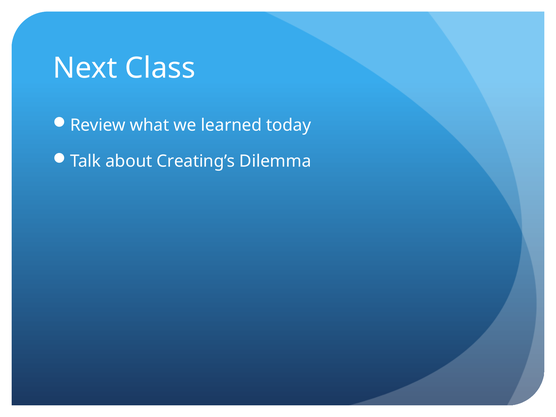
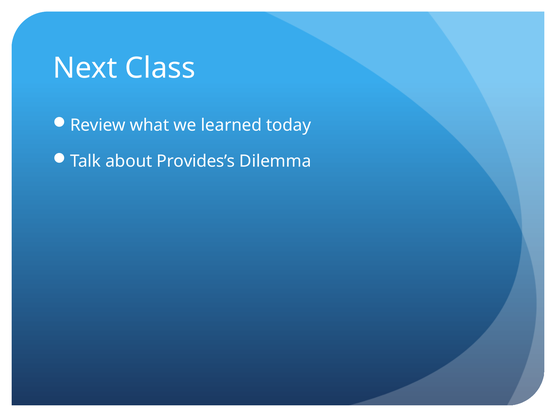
Creating’s: Creating’s -> Provides’s (196, 161)
